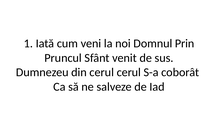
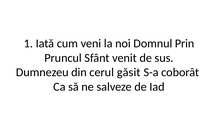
cerul cerul: cerul -> găsit (129, 73)
